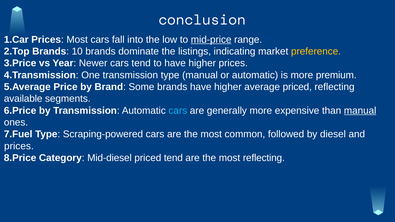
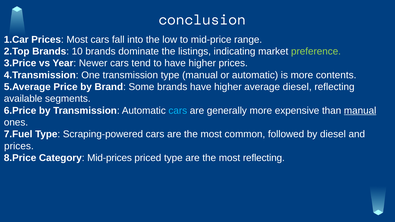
mid-price underline: present -> none (211, 40)
preference colour: yellow -> light green (316, 51)
premium: premium -> contents (336, 75)
average priced: priced -> diesel (297, 87)
Mid-diesel: Mid-diesel -> Mid-prices (110, 158)
priced tend: tend -> type (173, 158)
